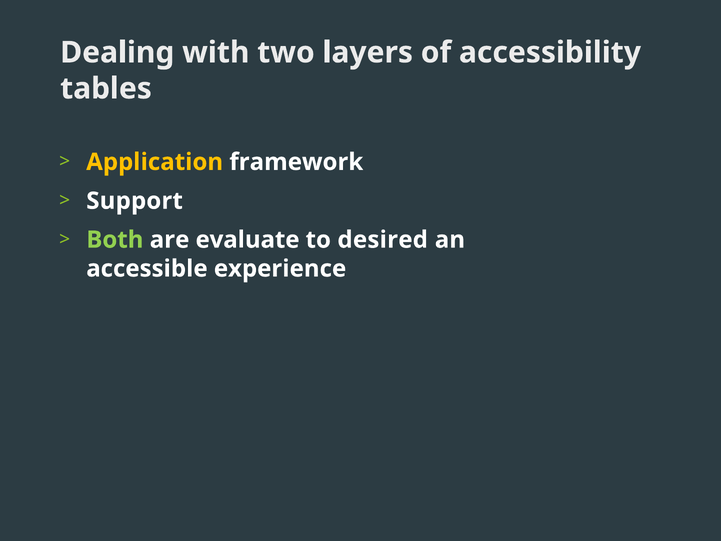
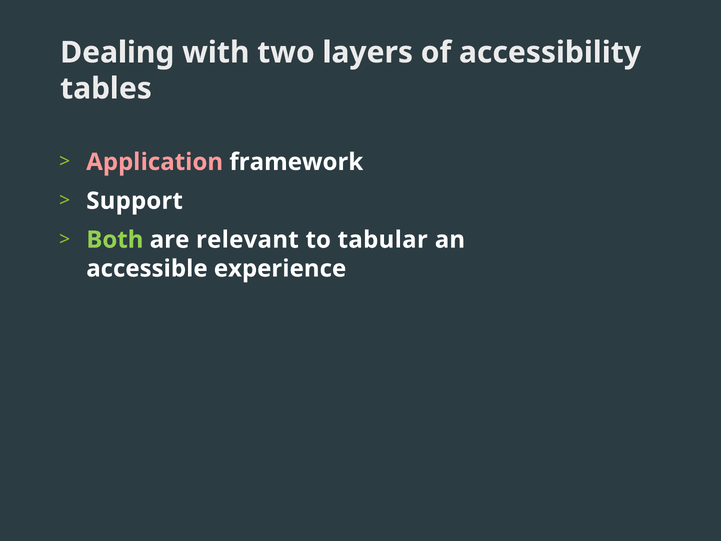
Application colour: yellow -> pink (155, 162)
evaluate: evaluate -> relevant (247, 240)
desired: desired -> tabular (383, 240)
